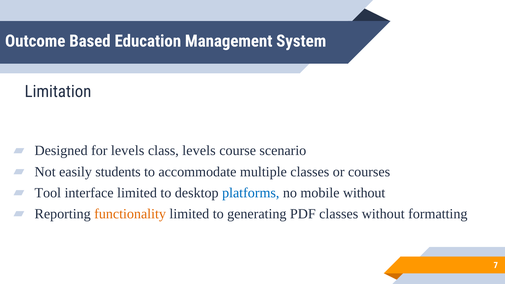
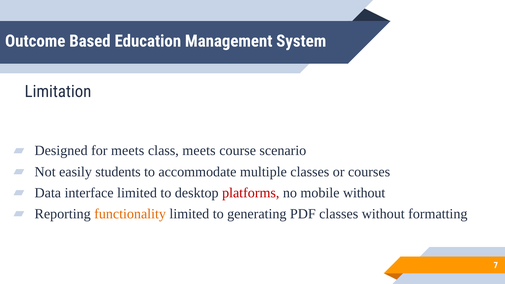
for levels: levels -> meets (128, 151)
class levels: levels -> meets (199, 151)
Tool: Tool -> Data (48, 193)
platforms colour: blue -> red (251, 193)
